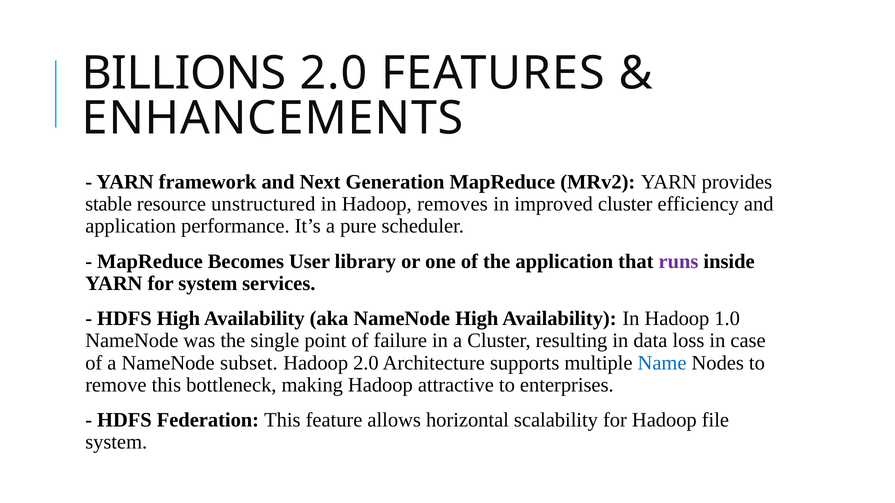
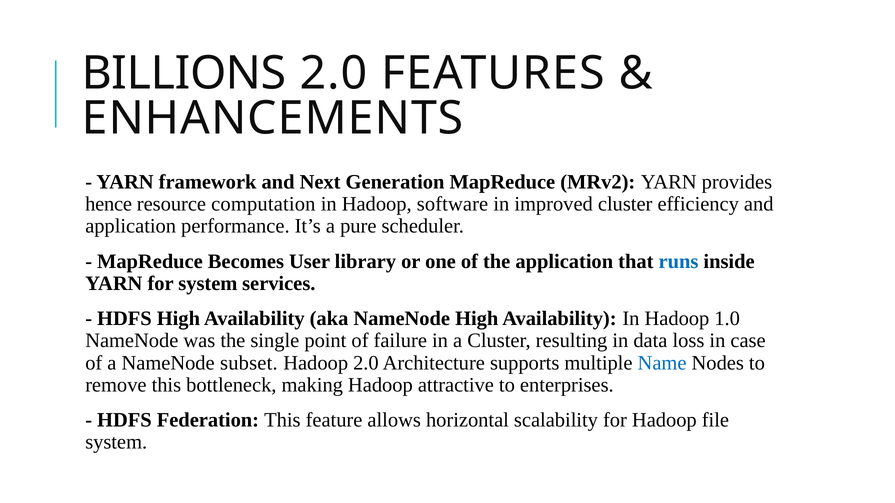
stable: stable -> hence (109, 204)
unstructured: unstructured -> computation (263, 204)
removes: removes -> software (452, 204)
runs colour: purple -> blue (678, 262)
